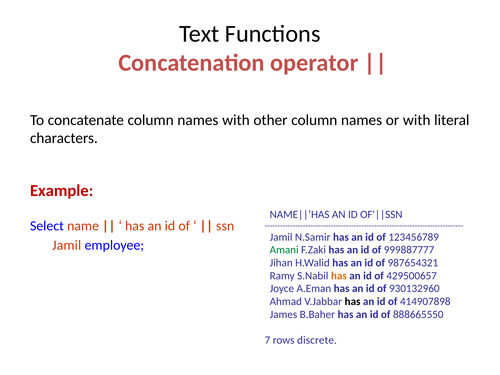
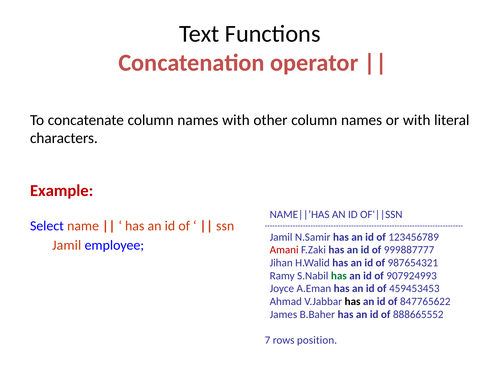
Amani colour: green -> red (284, 250)
has colour: orange -> green (339, 276)
429500657: 429500657 -> 907924993 (412, 276)
930132960: 930132960 -> 459453453 (414, 289)
414907898: 414907898 -> 847765622 (425, 302)
888665550: 888665550 -> 888665552 (418, 314)
discrete: discrete -> position (317, 340)
